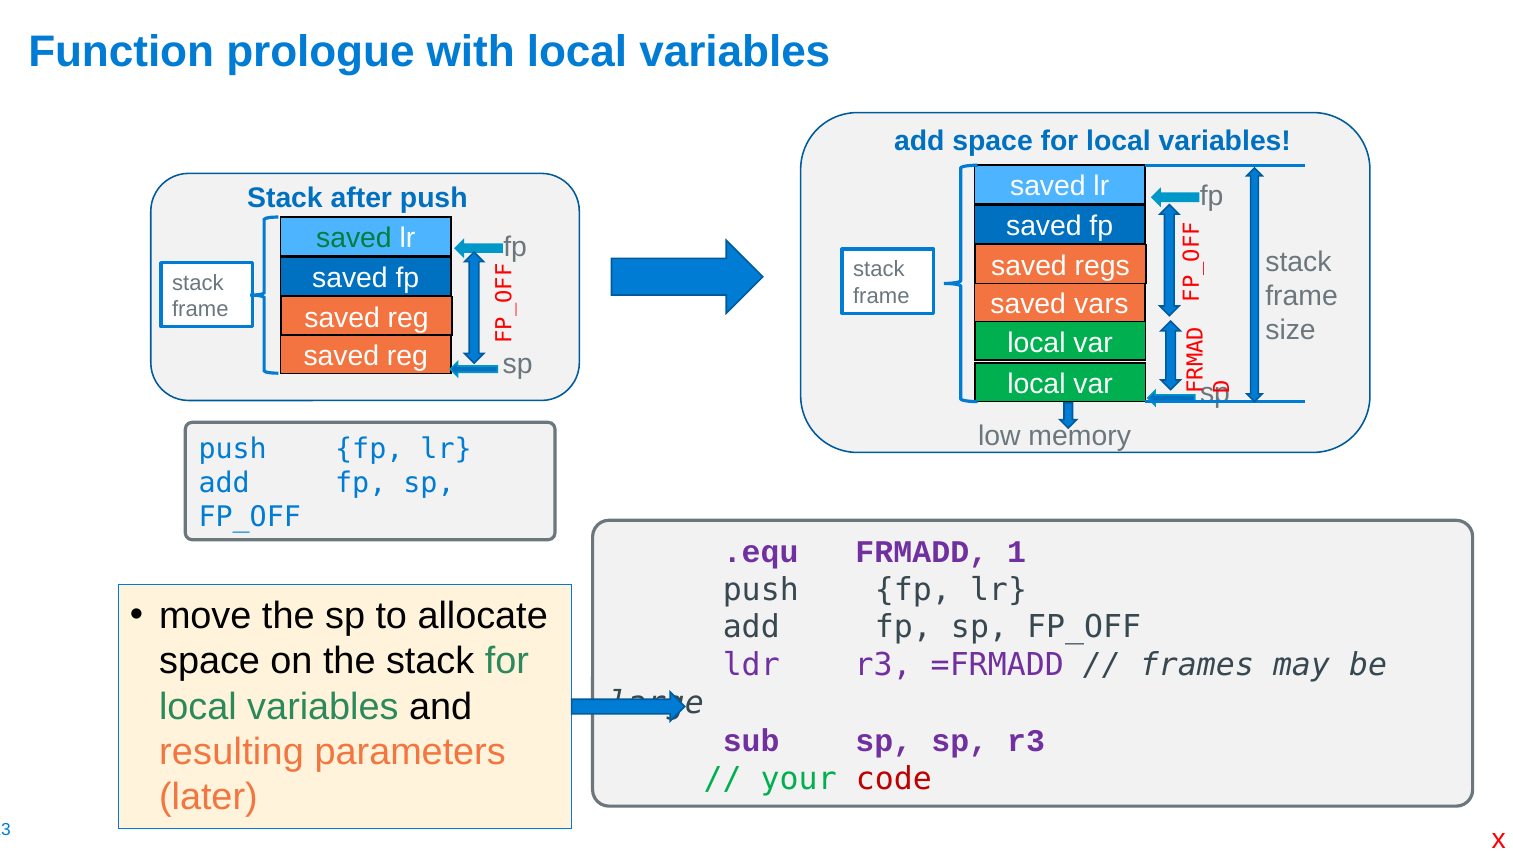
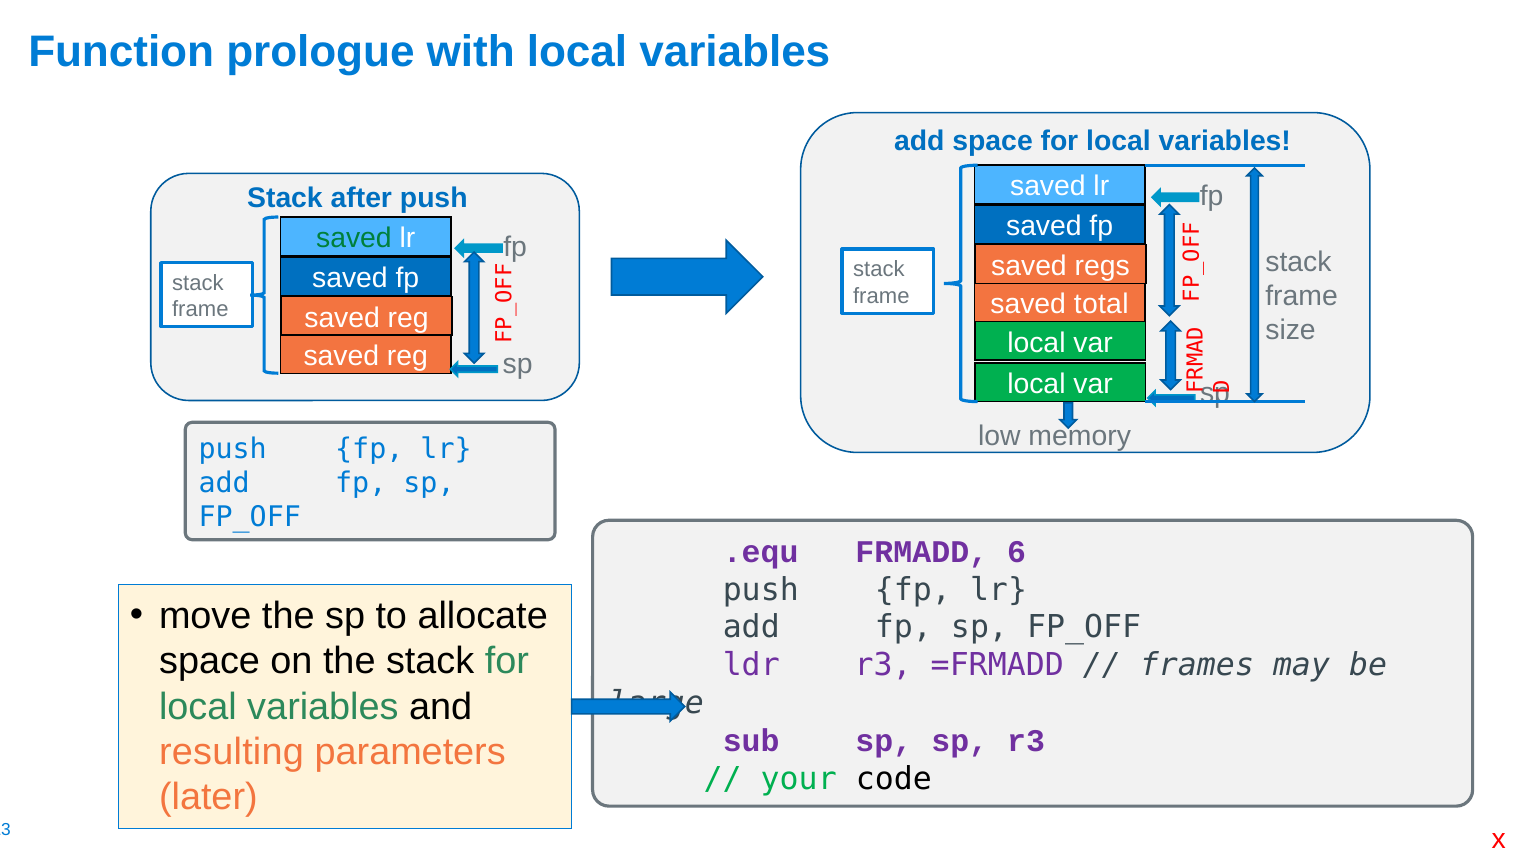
vars: vars -> total (1101, 304)
1: 1 -> 6 (1017, 552)
code colour: red -> black (894, 779)
